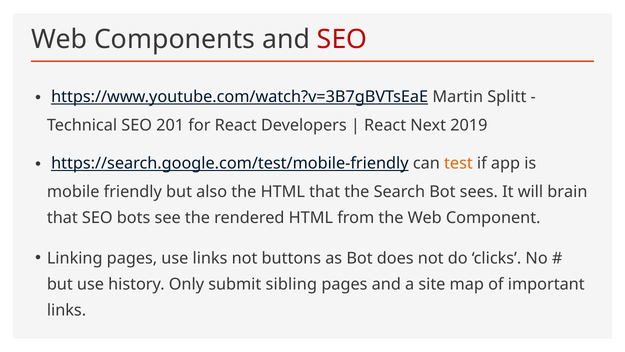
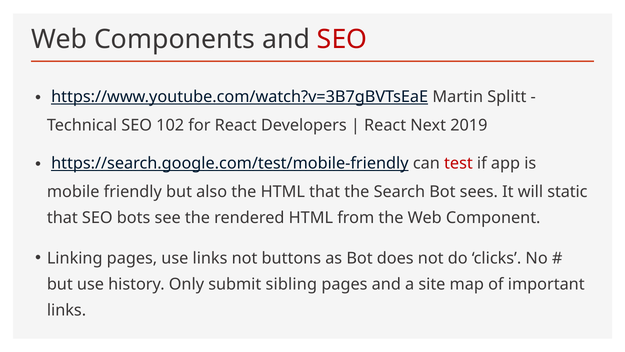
201: 201 -> 102 (170, 125)
test colour: orange -> red (458, 163)
brain: brain -> static (567, 192)
